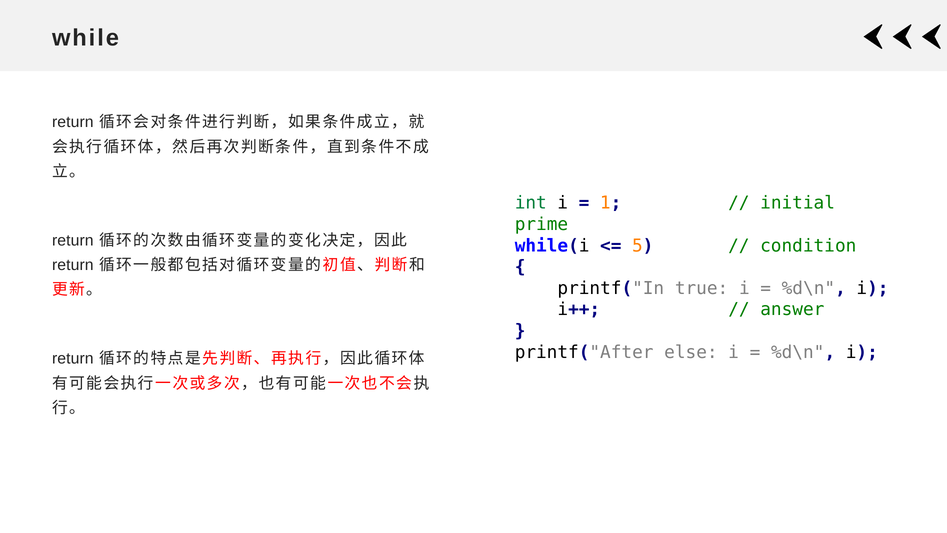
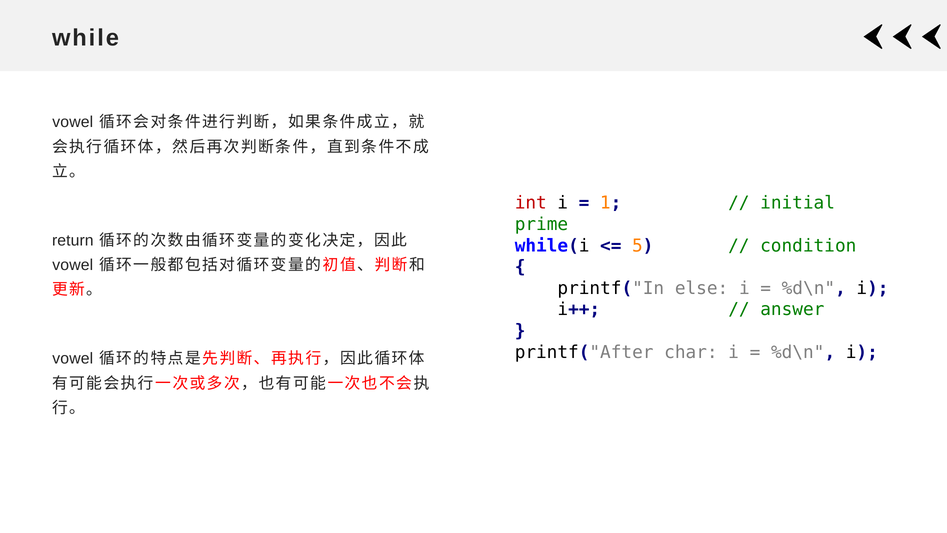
return: return -> vowel (73, 122)
int colour: green -> red (531, 203)
return: return -> vowel (73, 265)
true: true -> else (702, 288)
else: else -> char (691, 352)
return: return -> vowel (73, 358)
